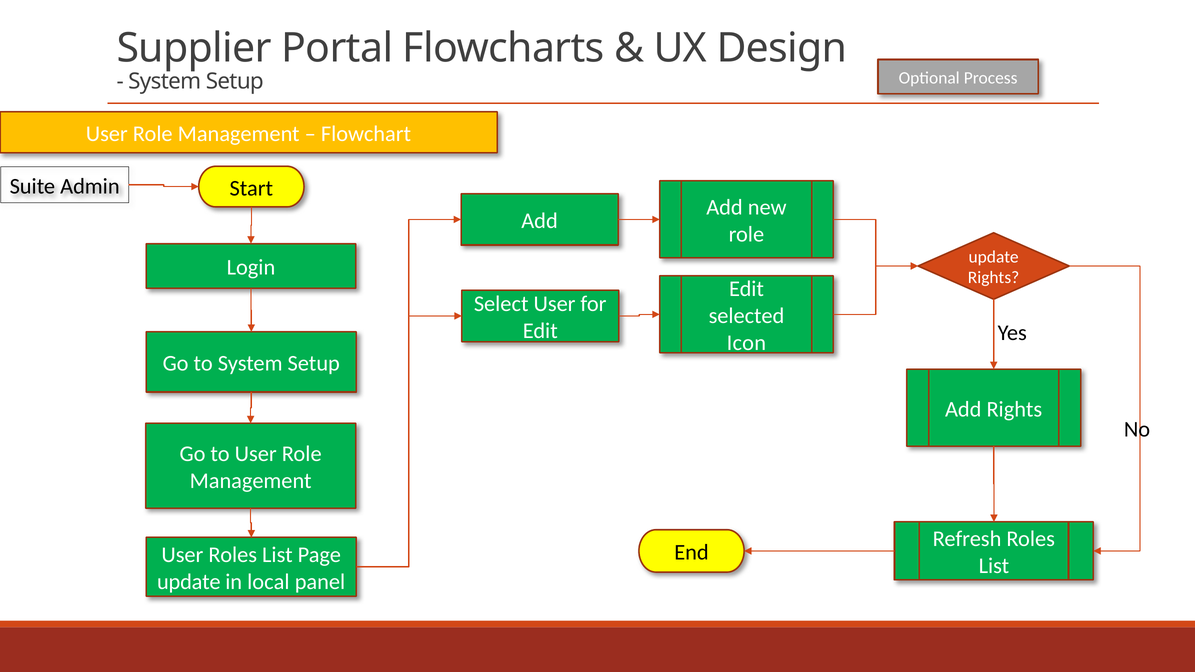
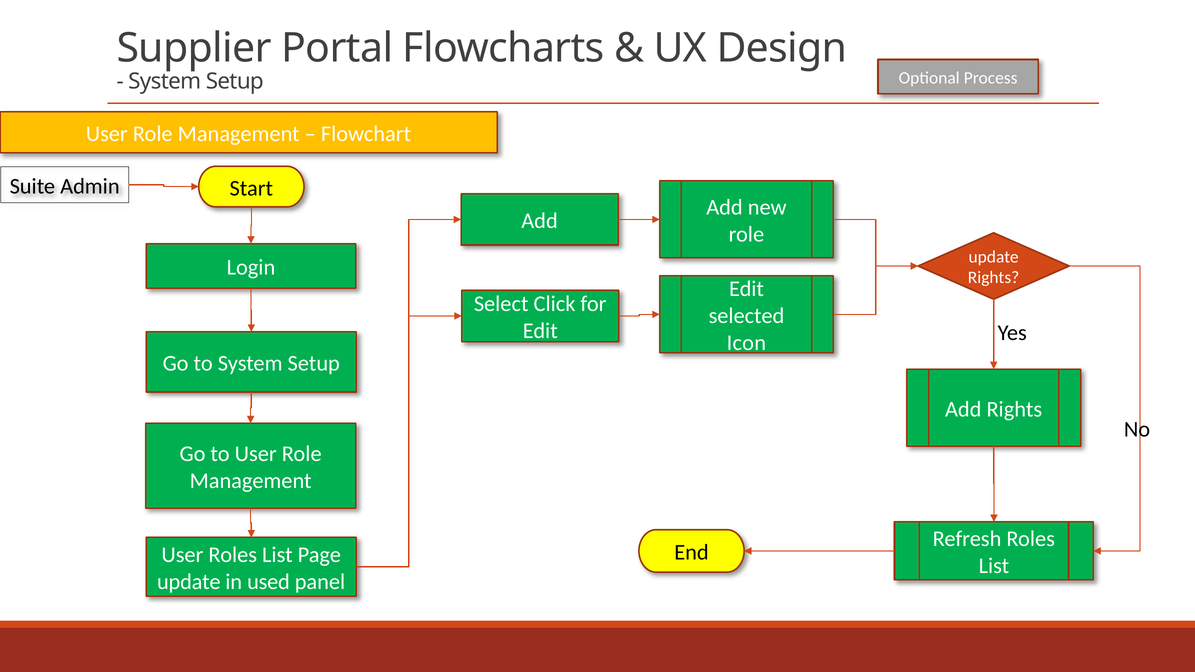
Select User: User -> Click (555, 304)
local: local -> used (269, 582)
